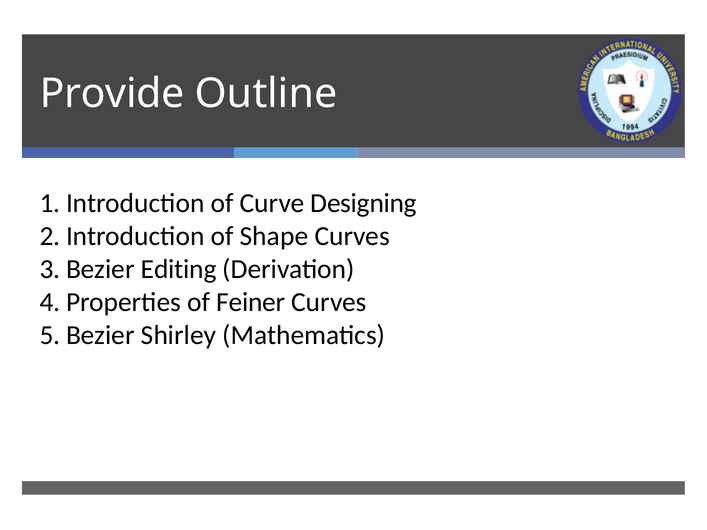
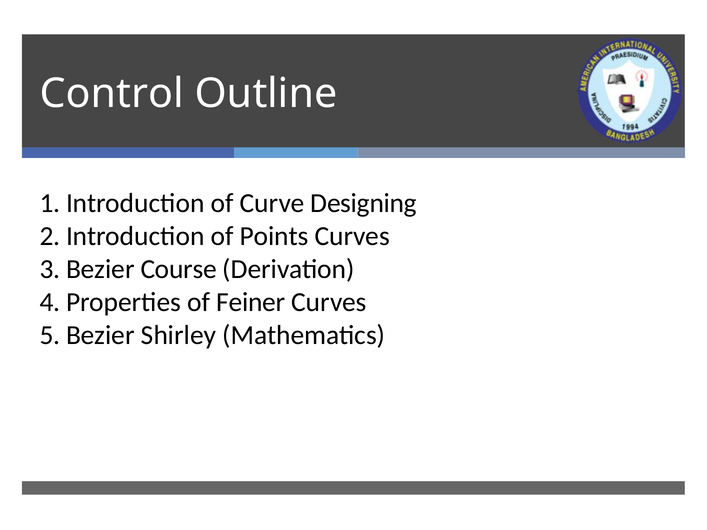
Provide: Provide -> Control (112, 93)
Shape: Shape -> Points (274, 236)
Editing: Editing -> Course (179, 269)
